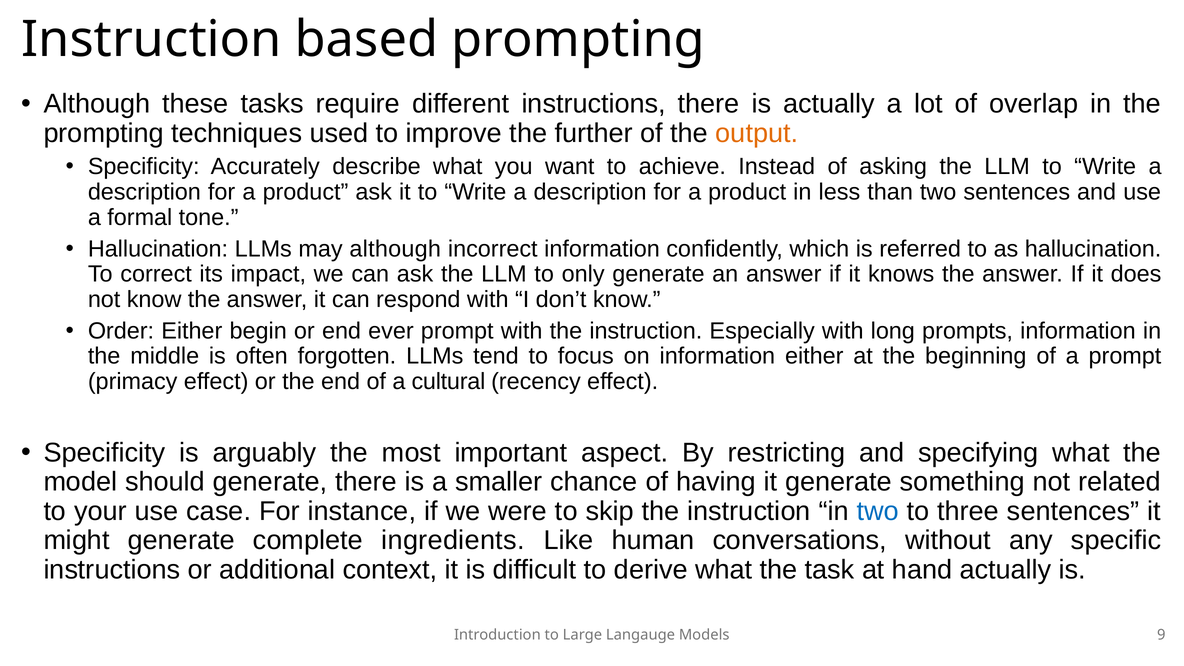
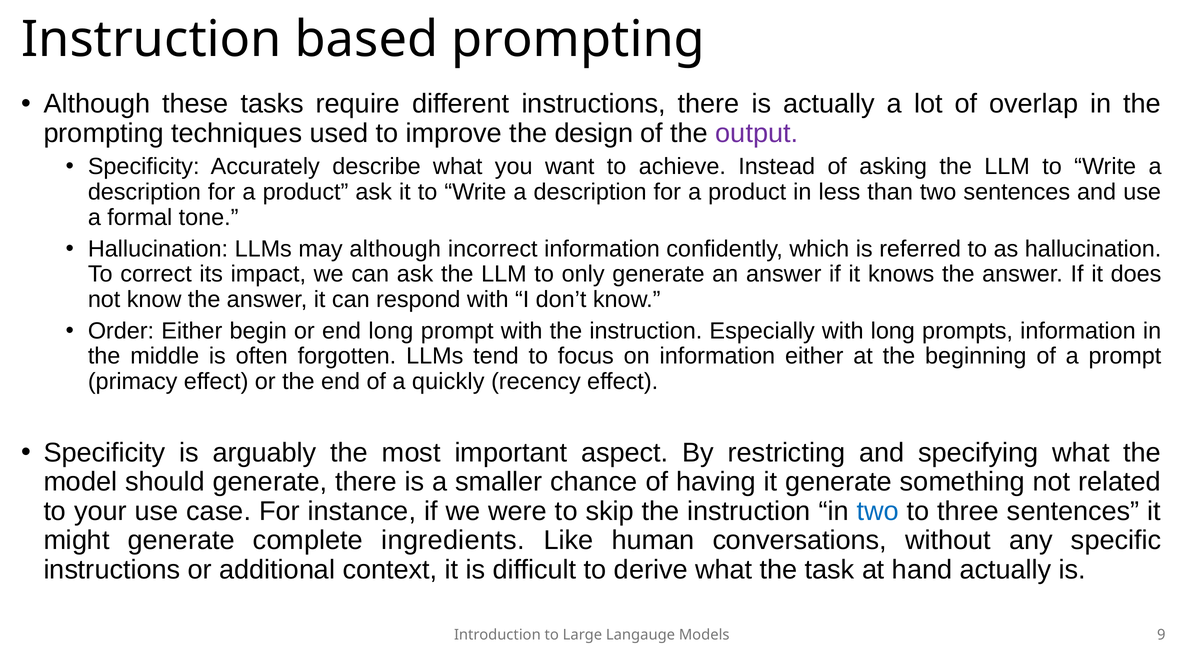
further: further -> design (594, 133)
output colour: orange -> purple (757, 133)
end ever: ever -> long (391, 331)
cultural: cultural -> quickly (448, 382)
